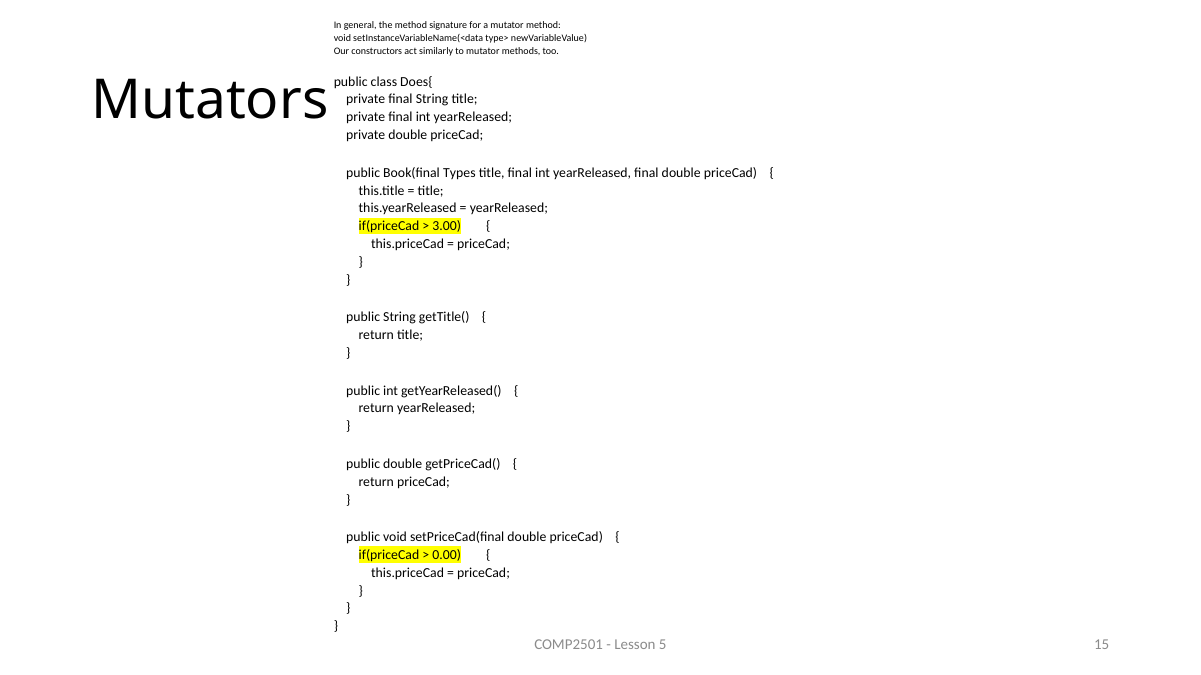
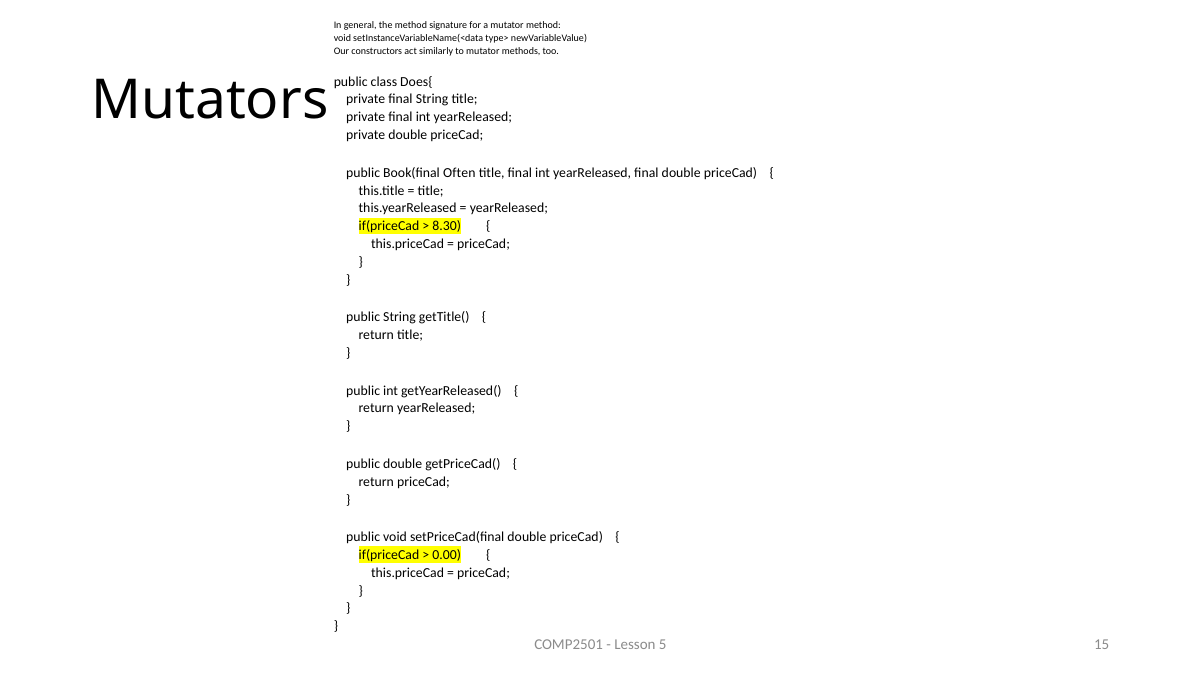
Types: Types -> Often (459, 173)
3.00: 3.00 -> 8.30 (447, 226)
